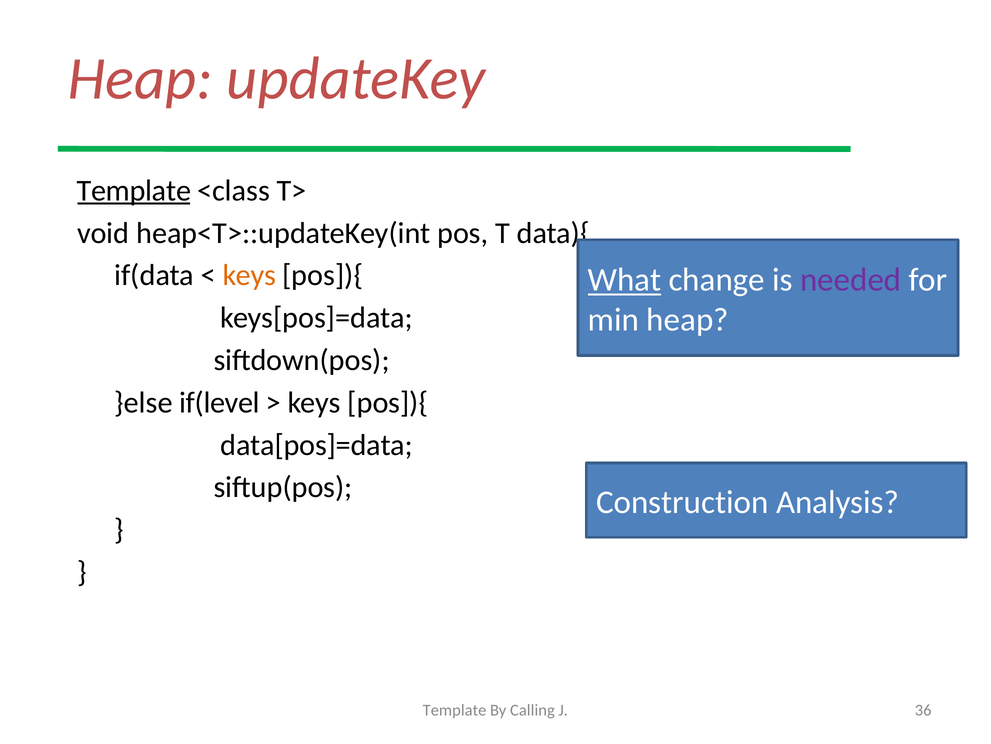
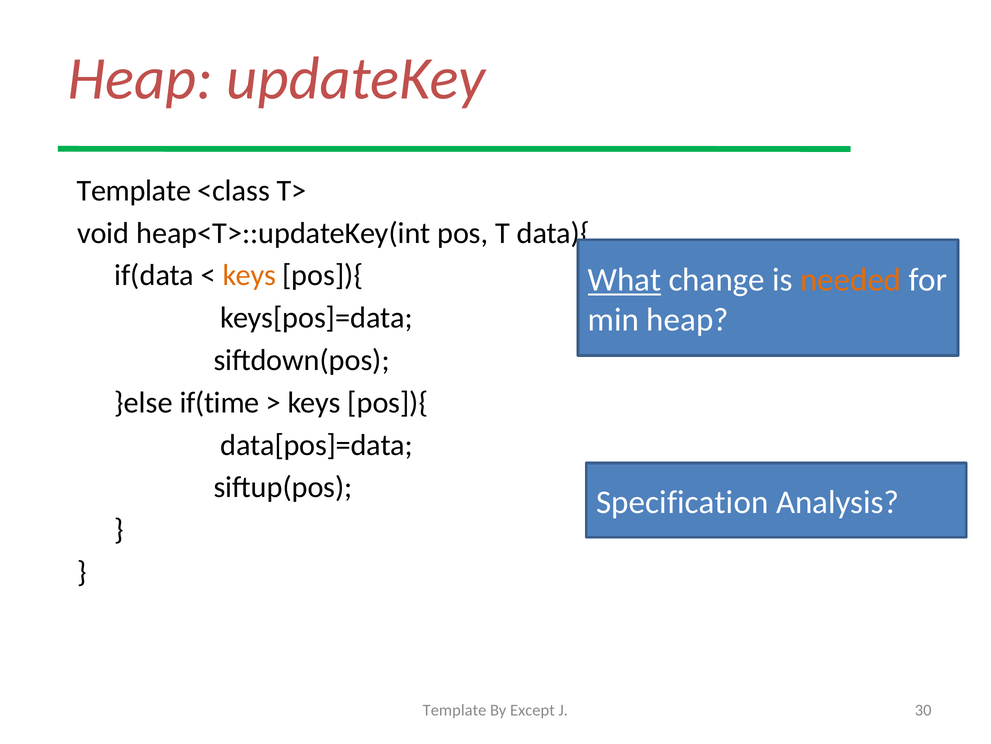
Template underline: present -> none (134, 190)
needed colour: purple -> orange (851, 280)
if(level: if(level -> if(time (219, 402)
Construction: Construction -> Specification (682, 502)
Calling: Calling -> Except (532, 710)
36: 36 -> 30 (923, 710)
